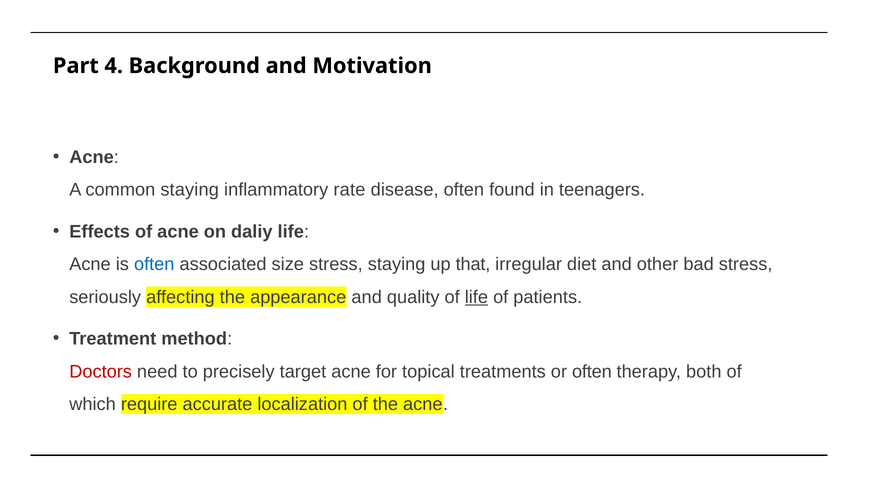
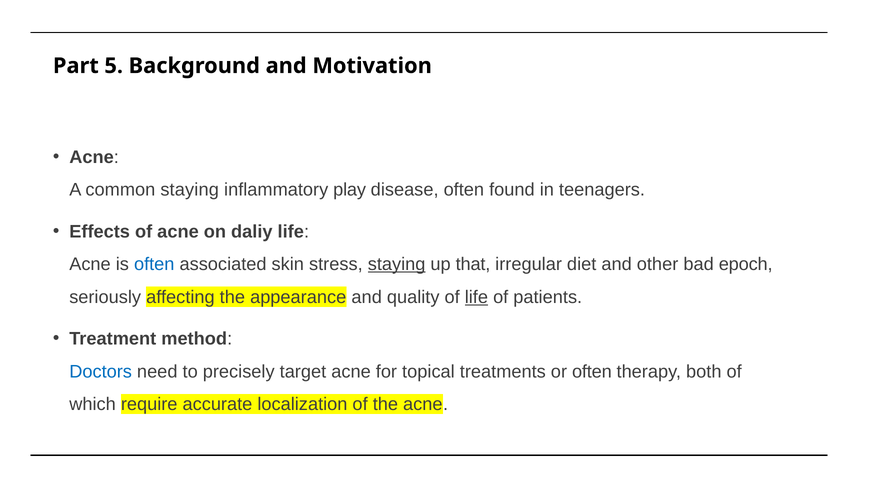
4: 4 -> 5 (114, 66)
rate: rate -> play (350, 190)
size: size -> skin (288, 264)
staying underline: none -> present (397, 264)
bad stress: stress -> epoch (746, 264)
Doctors colour: red -> blue (101, 372)
